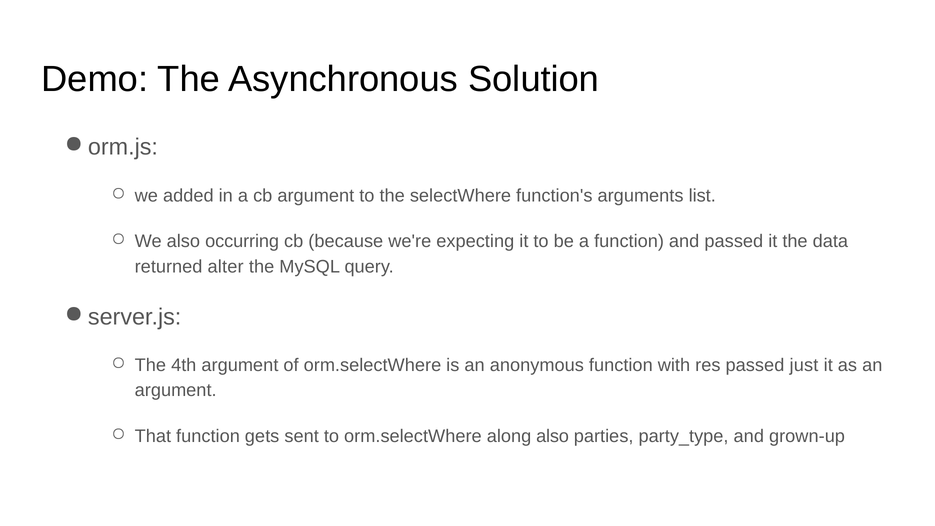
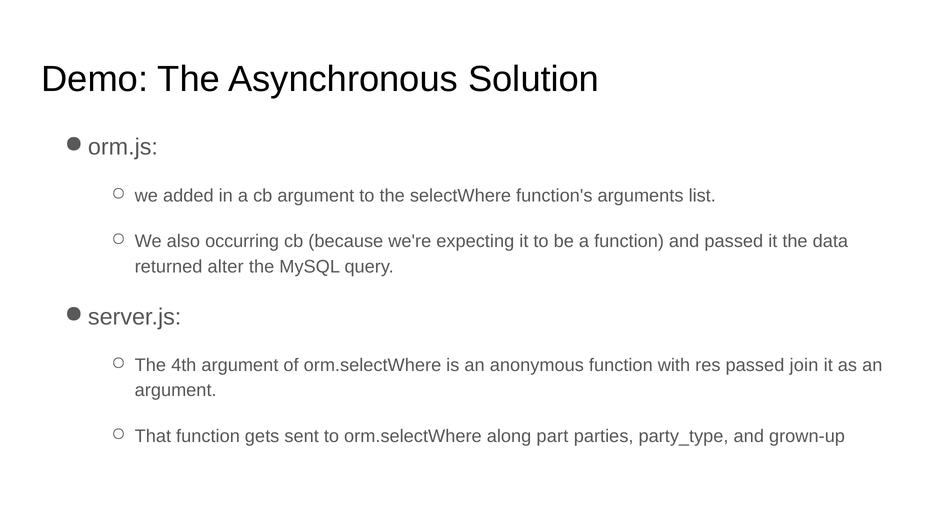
just: just -> join (804, 365)
along also: also -> part (552, 436)
